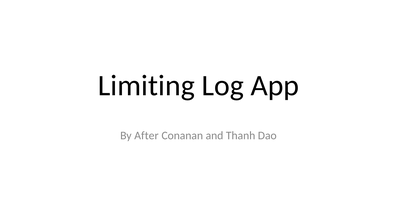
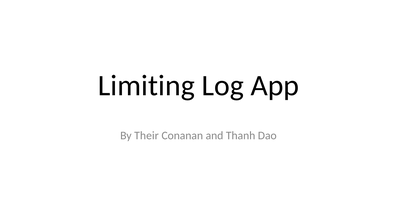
After: After -> Their (146, 136)
